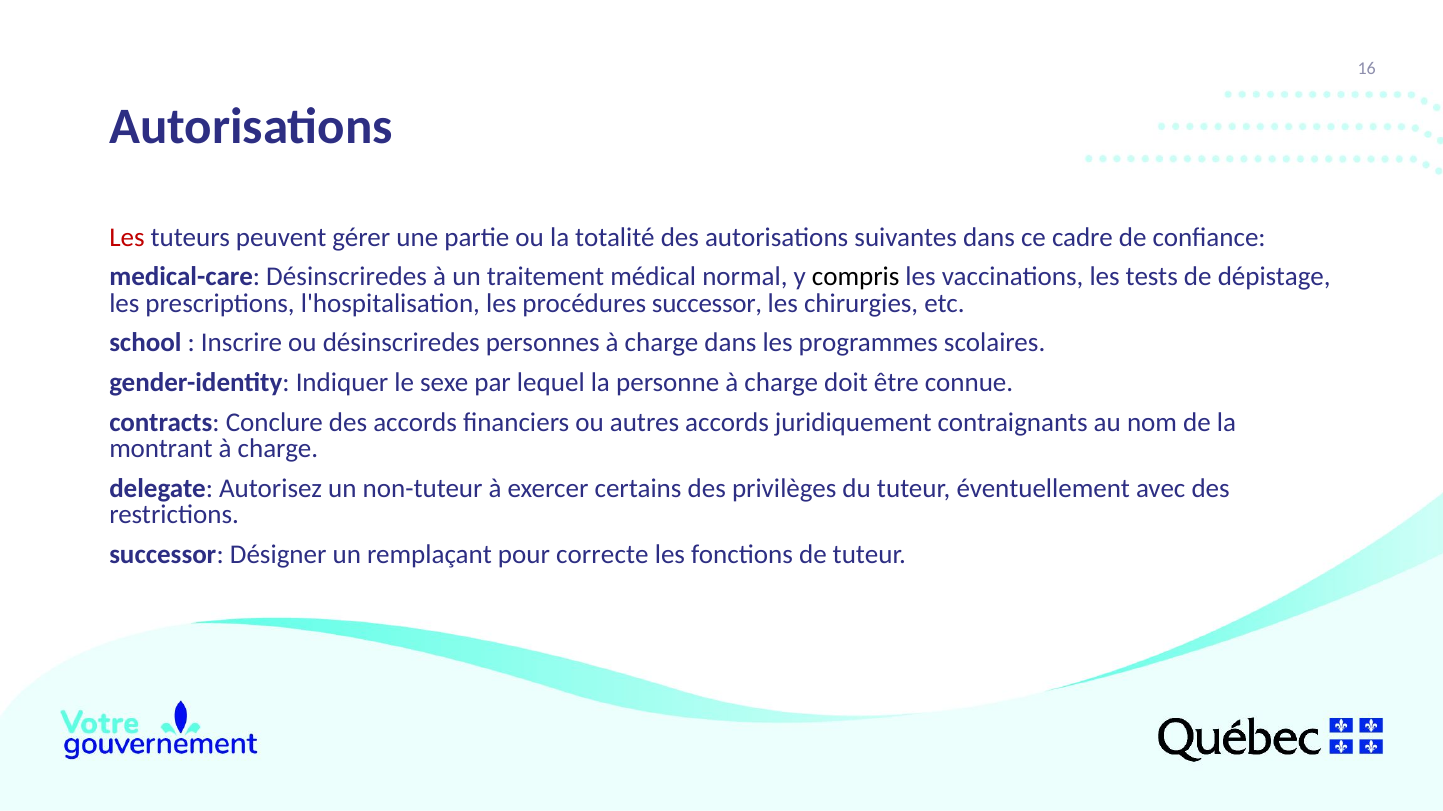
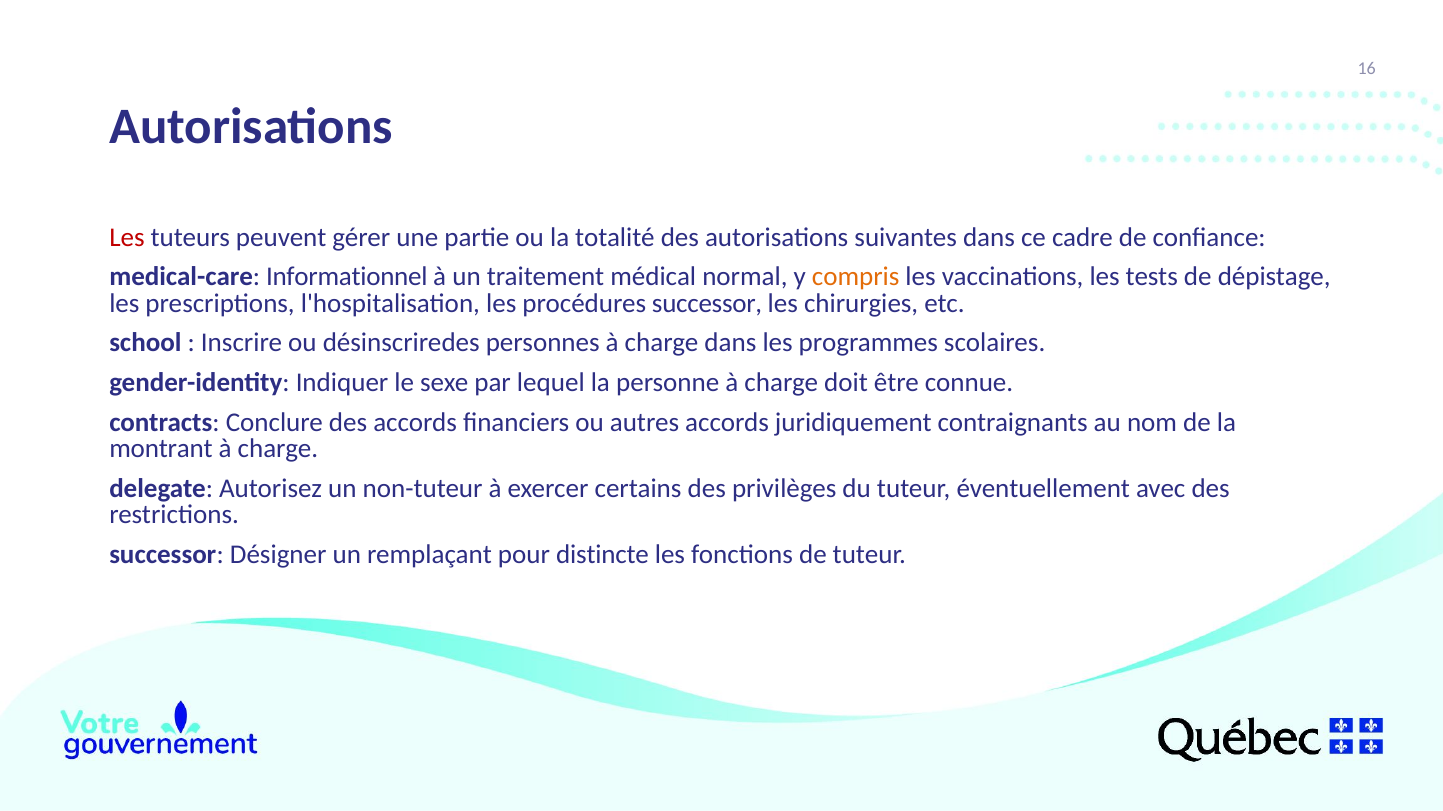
medical-care Désinscriredes: Désinscriredes -> Informationnel (347, 277)
compris colour: black -> orange (856, 277)
correcte: correcte -> distincte (603, 555)
